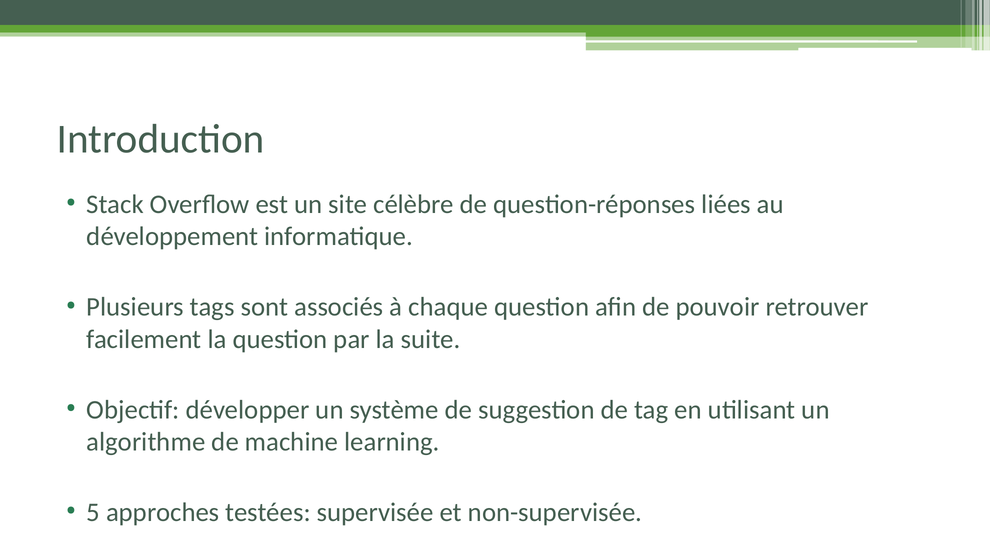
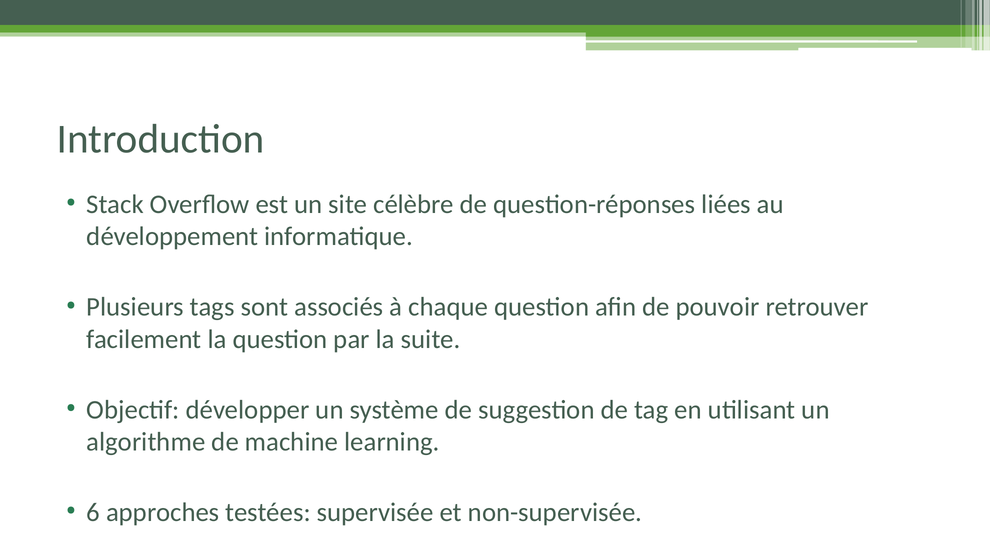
5: 5 -> 6 (93, 512)
